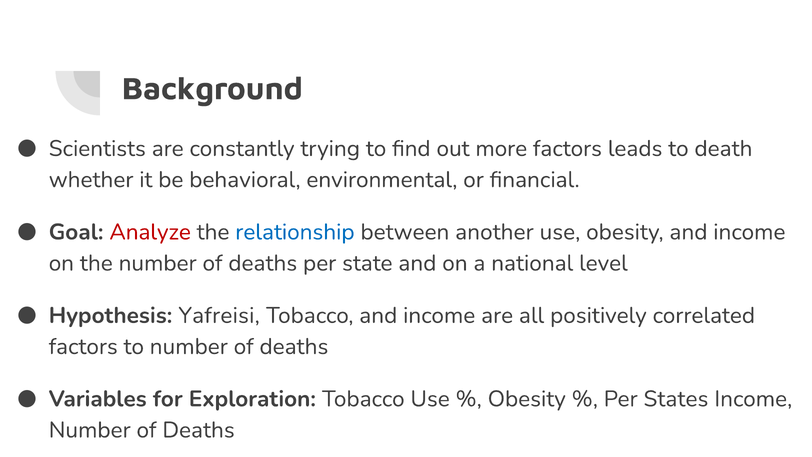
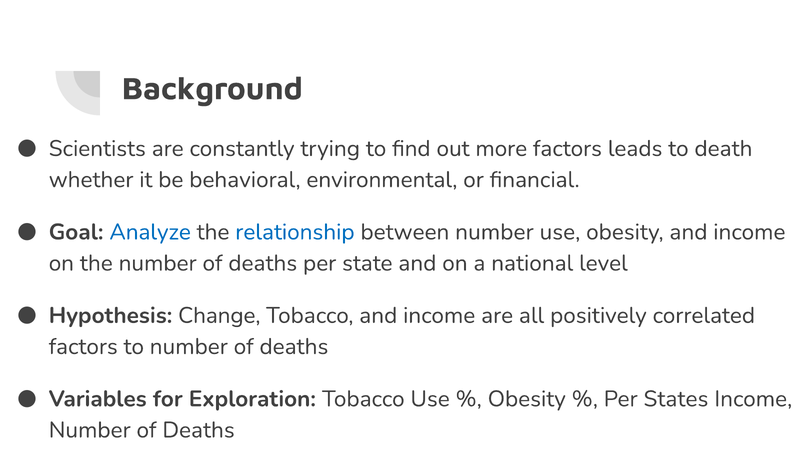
Analyze colour: red -> blue (150, 232)
between another: another -> number (494, 232)
Yafreisi: Yafreisi -> Change (219, 315)
